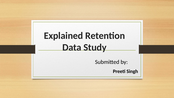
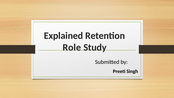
Data: Data -> Role (72, 47)
